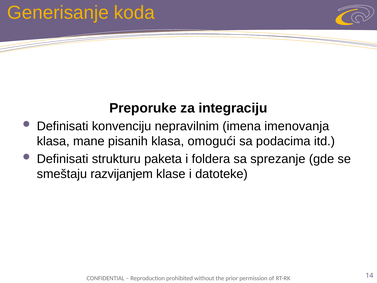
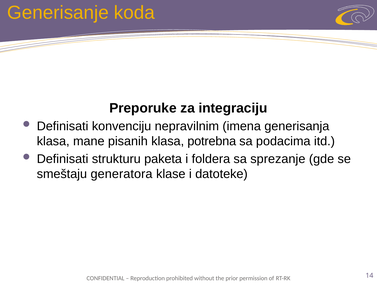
imenovanja: imenovanja -> generisanja (297, 126)
omogući: omogući -> potrebna (212, 141)
razvijanjem: razvijanjem -> generatora (122, 174)
